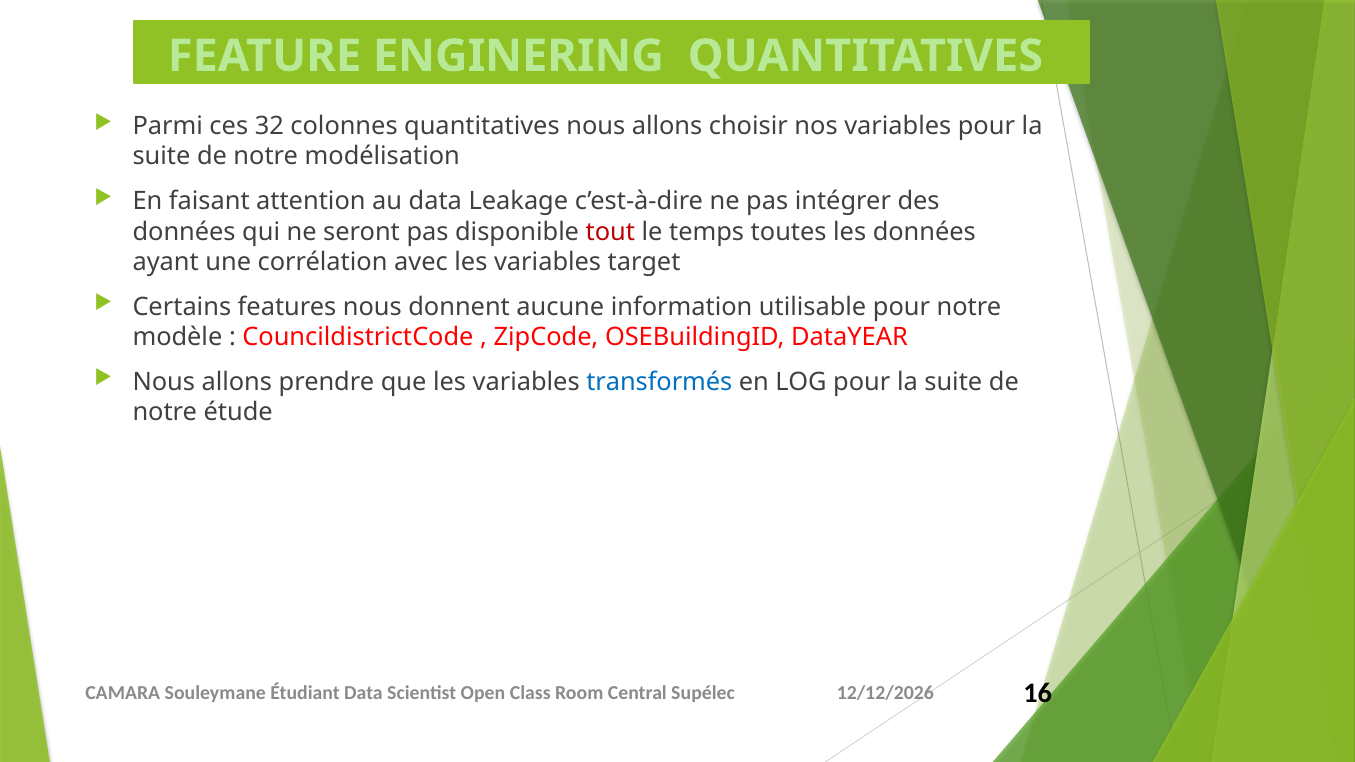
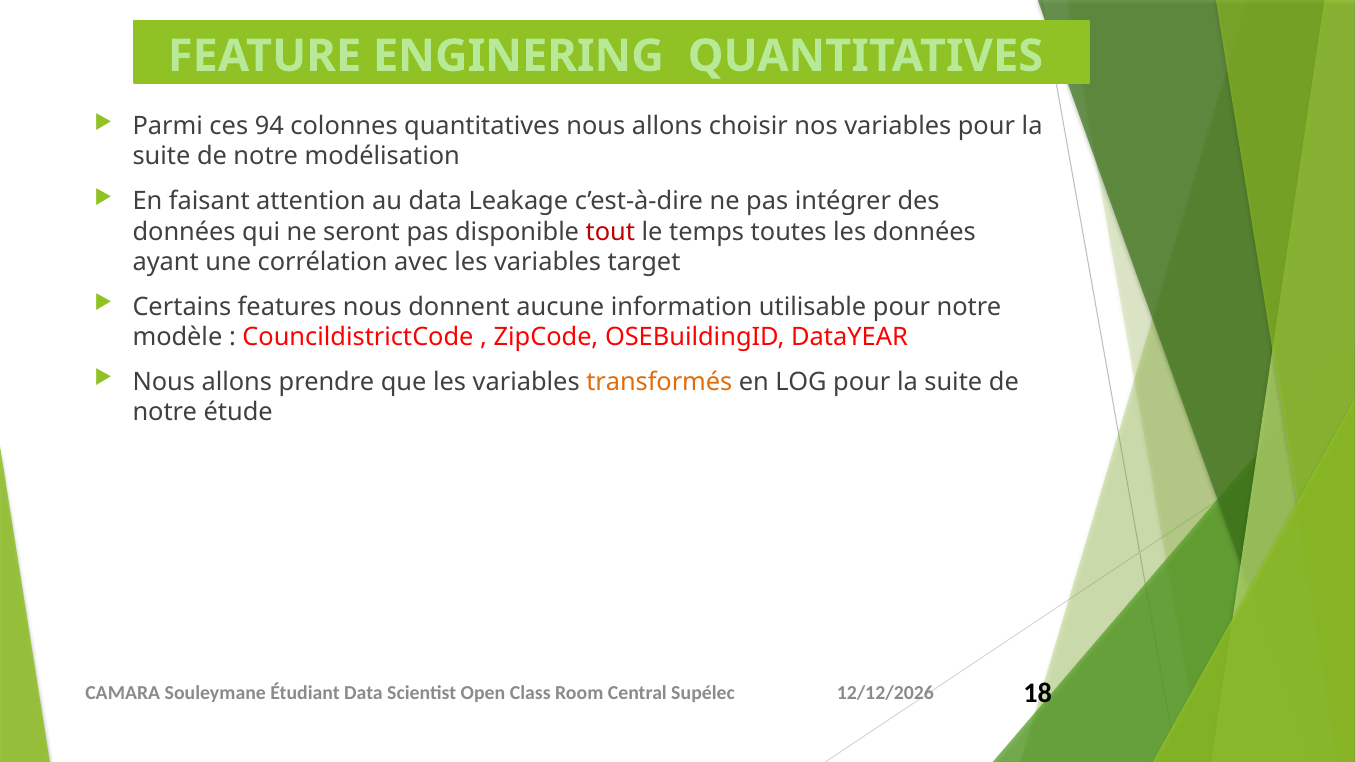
32: 32 -> 94 (269, 126)
transformés colour: blue -> orange (659, 382)
16: 16 -> 18 (1038, 693)
